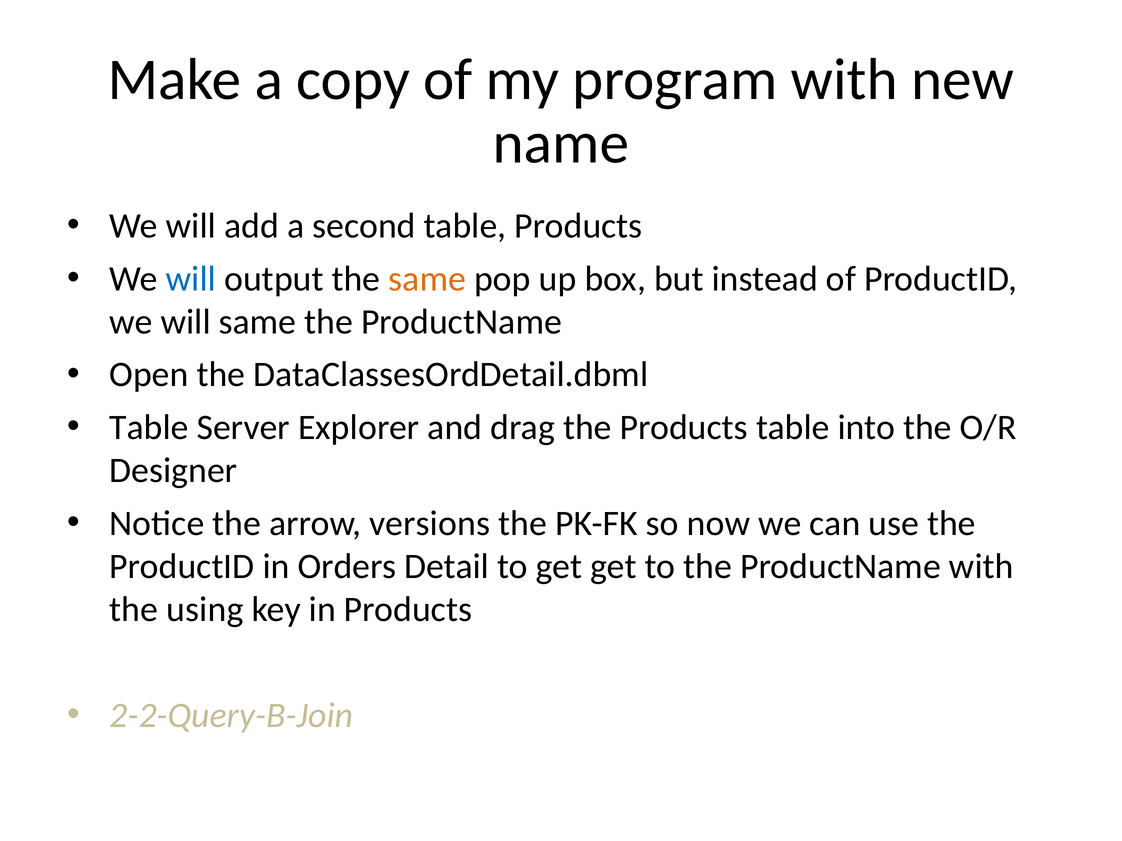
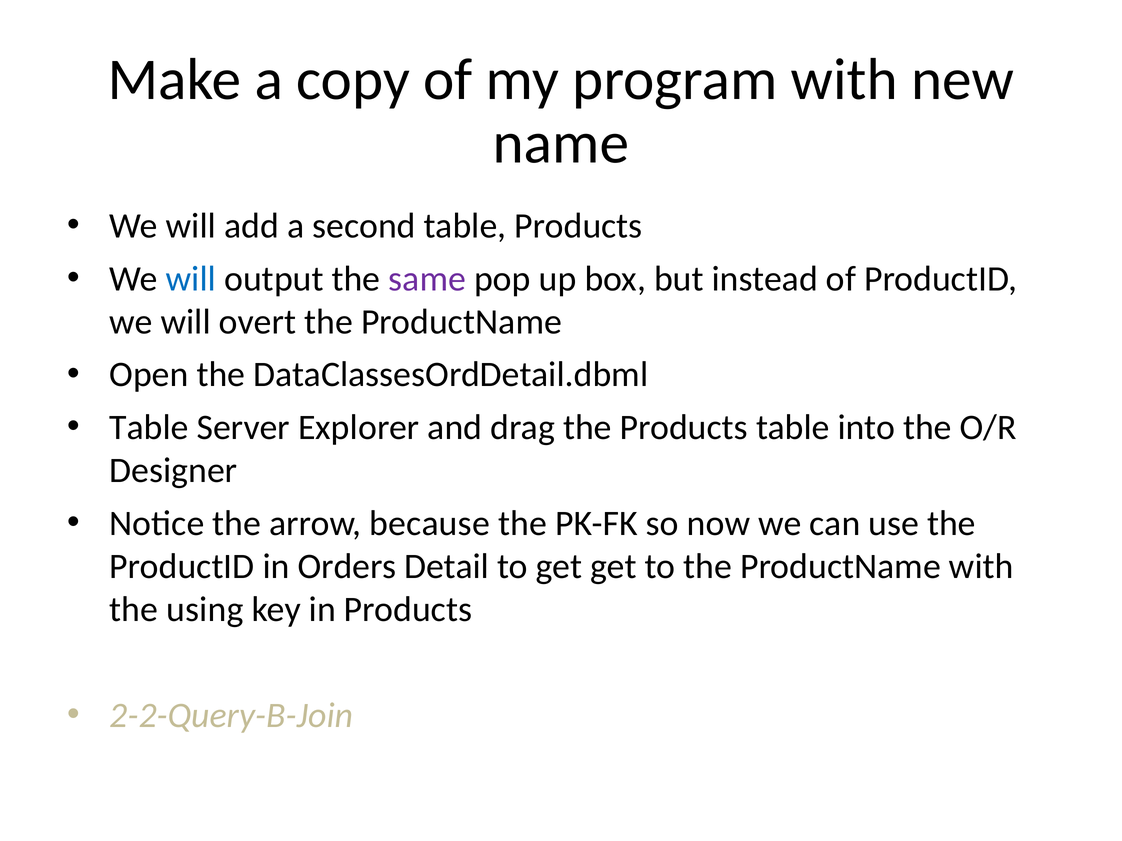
same colour: orange -> purple (427, 279)
will same: same -> overt (257, 322)
versions: versions -> because (430, 524)
